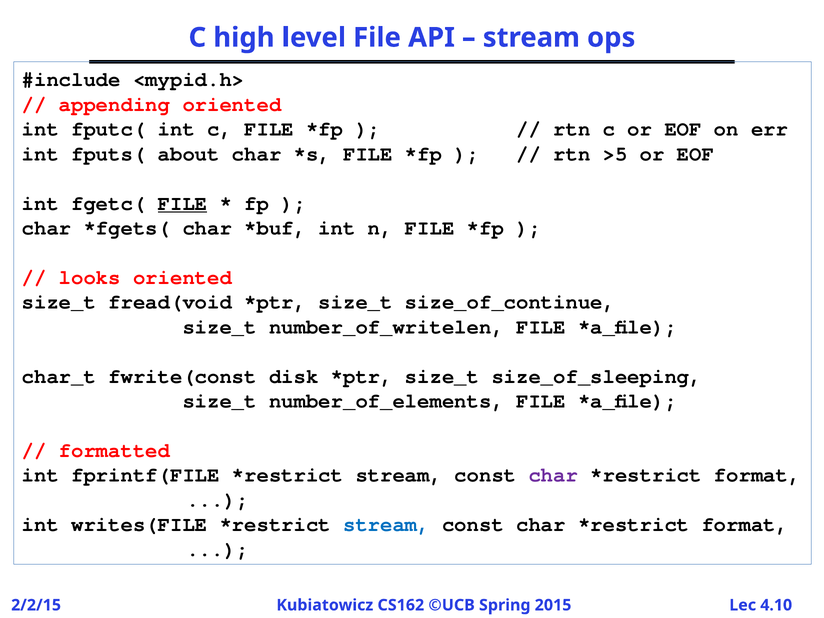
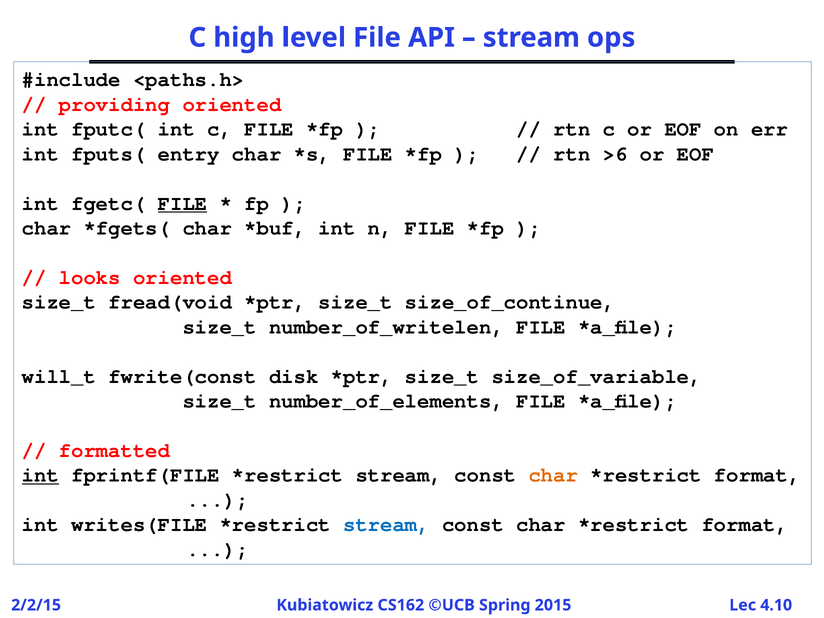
<mypid.h>: <mypid.h> -> <paths.h> (189, 80)
appending: appending -> providing (115, 104)
about: about -> entry (189, 154)
>5: >5 -> >6 (615, 154)
char_t: char_t -> will_t (59, 376)
size_of_sleeping: size_of_sleeping -> size_of_variable (597, 376)
int underline: none -> present (40, 475)
char colour: purple -> orange (553, 475)
